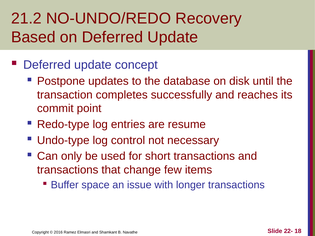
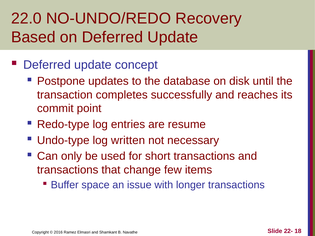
21.2: 21.2 -> 22.0 (26, 18)
control: control -> written (128, 140)
